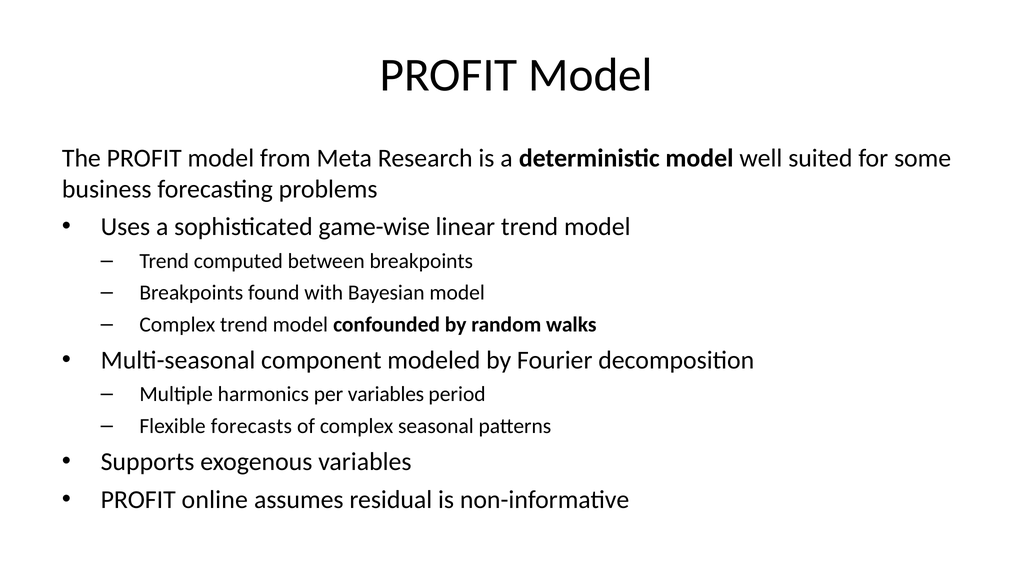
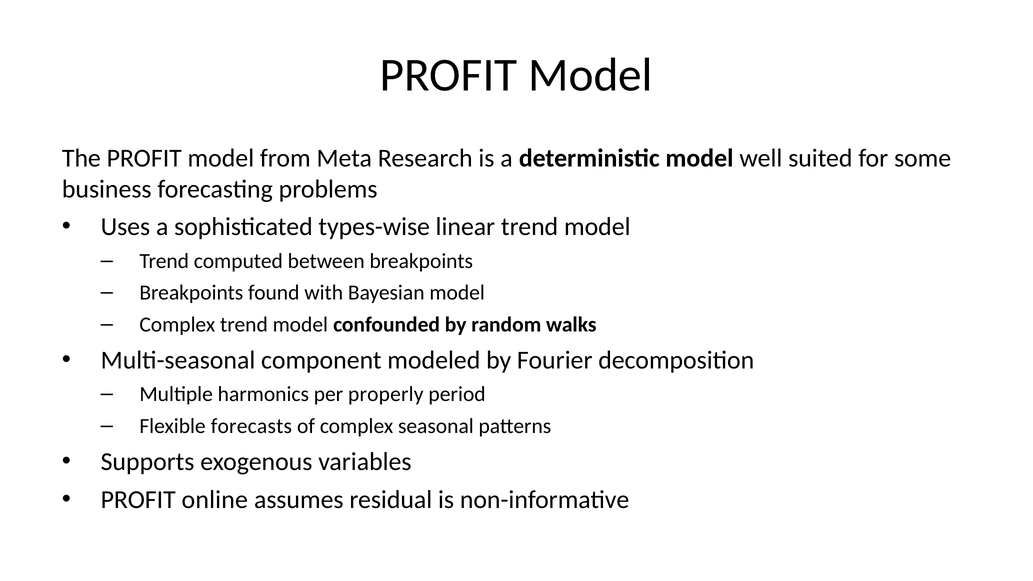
game-wise: game-wise -> types-wise (374, 227)
per variables: variables -> properly (386, 394)
